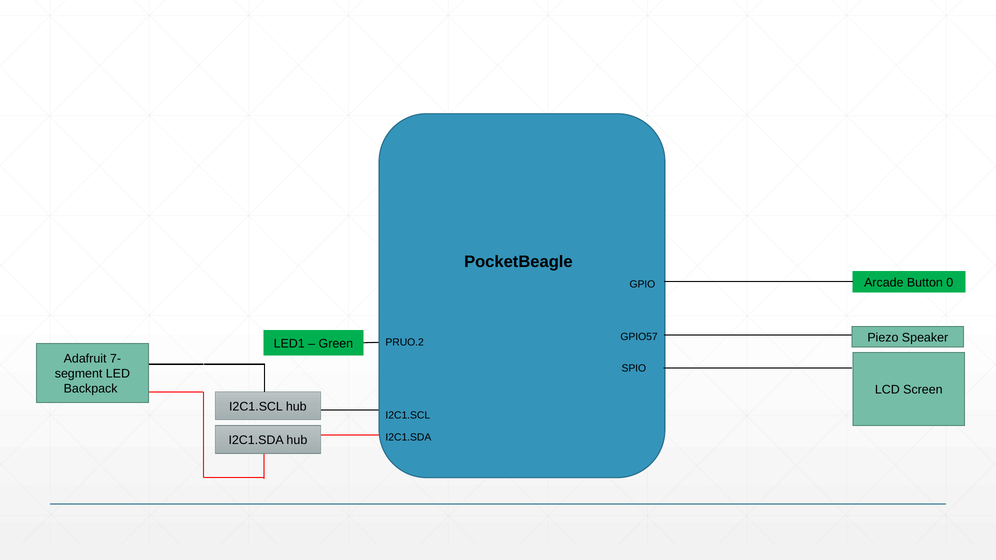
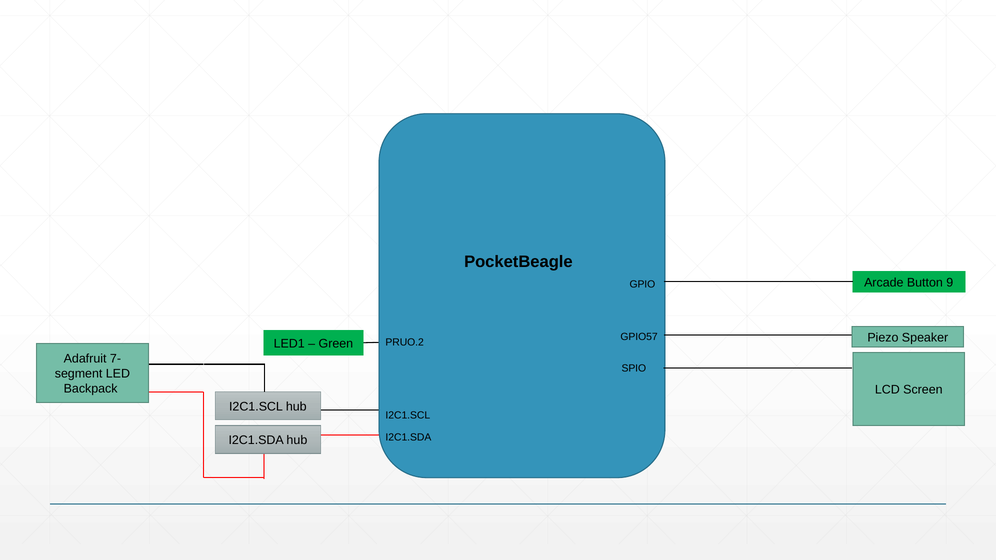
0: 0 -> 9 (950, 283)
